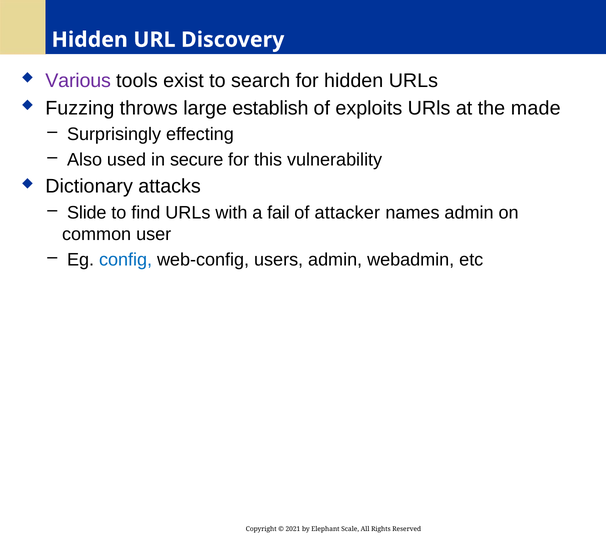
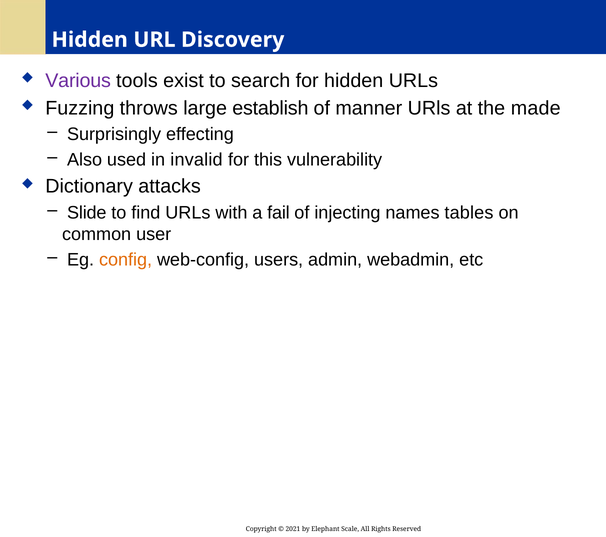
exploits: exploits -> manner (369, 108)
secure: secure -> invalid (196, 160)
attacker: attacker -> injecting (347, 212)
names admin: admin -> tables (469, 212)
config colour: blue -> orange (126, 259)
